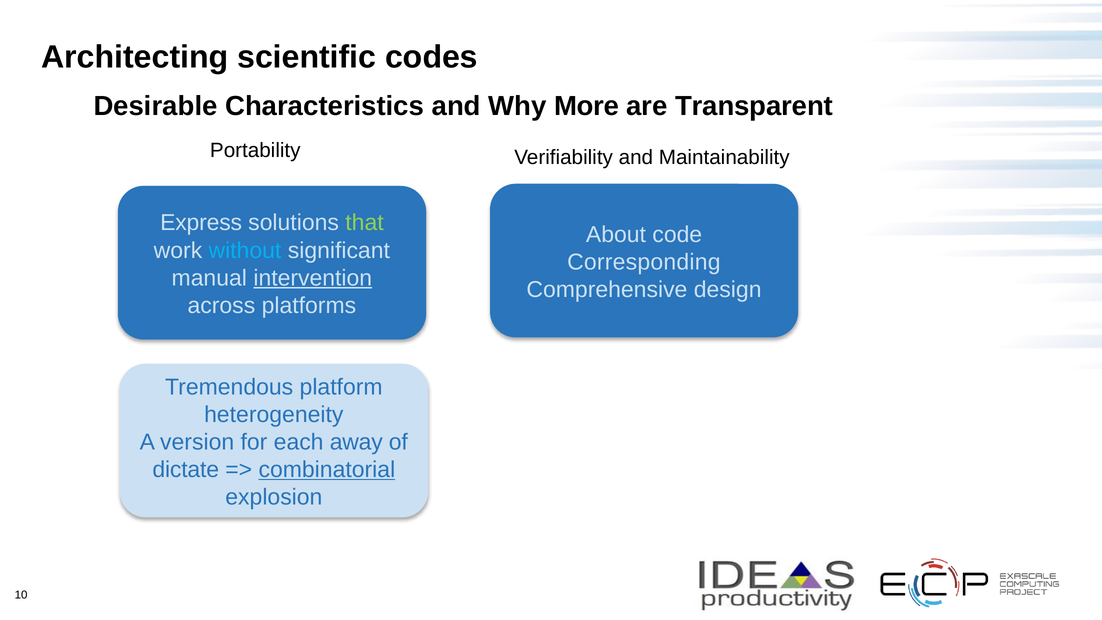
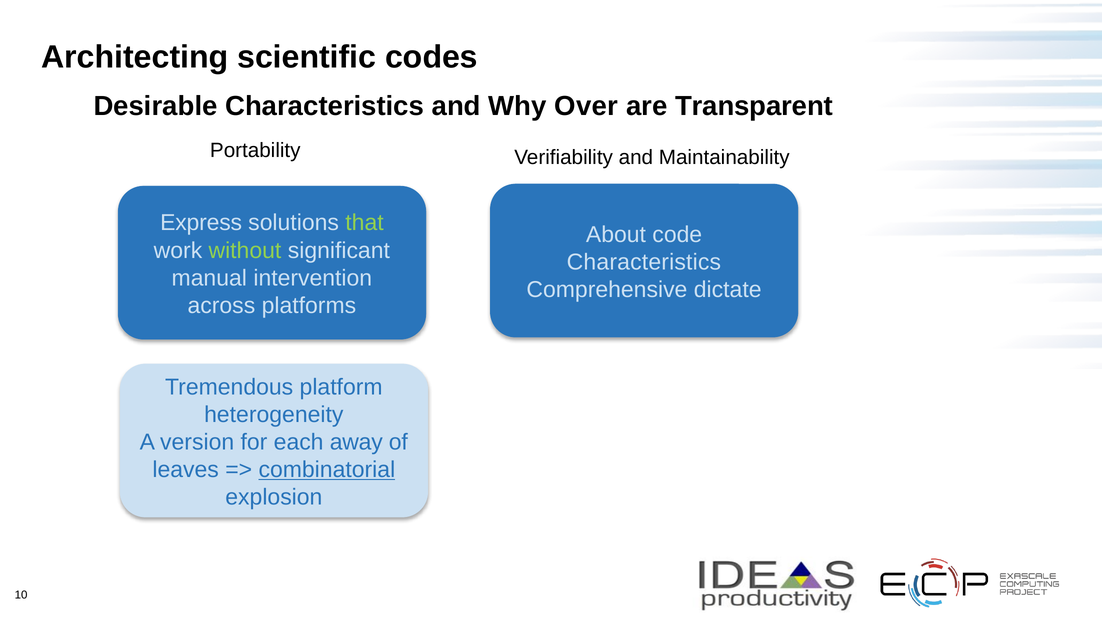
More: More -> Over (586, 106)
without colour: light blue -> light green (245, 250)
Corresponding: Corresponding -> Characteristics (644, 262)
intervention underline: present -> none (313, 278)
design: design -> dictate (728, 290)
dictate: dictate -> leaves (186, 470)
